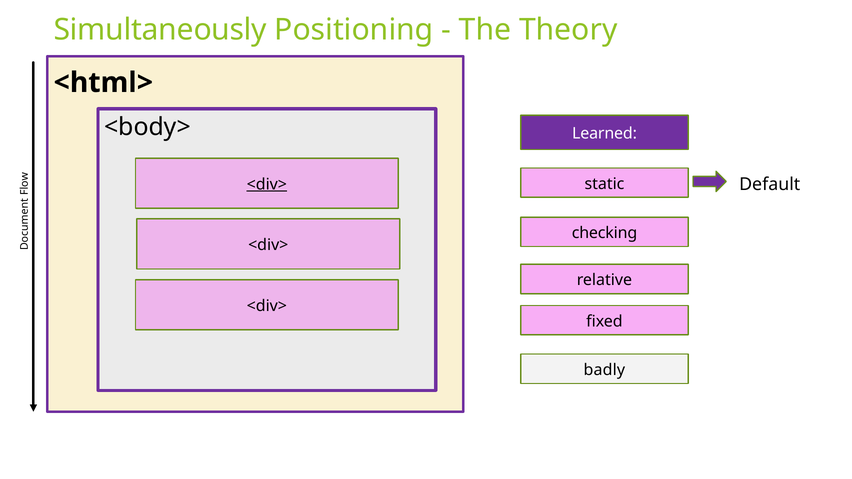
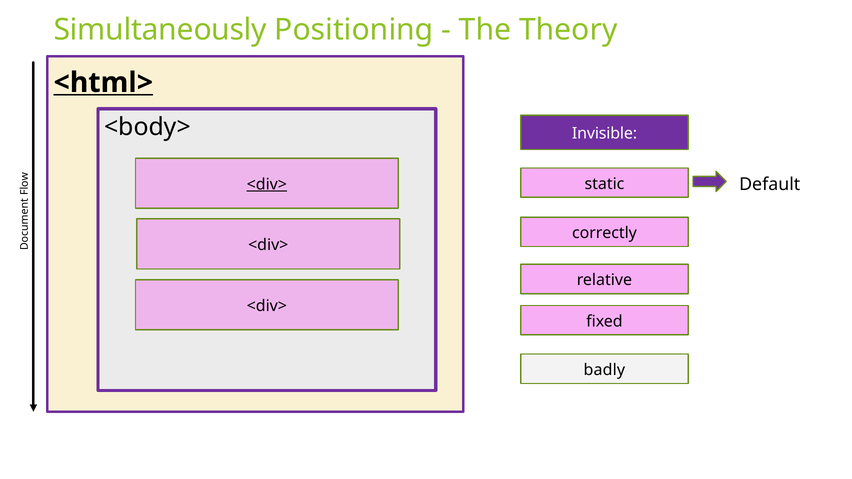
<html> underline: none -> present (103, 83)
Learned: Learned -> Invisible (605, 134)
checking: checking -> correctly (604, 233)
